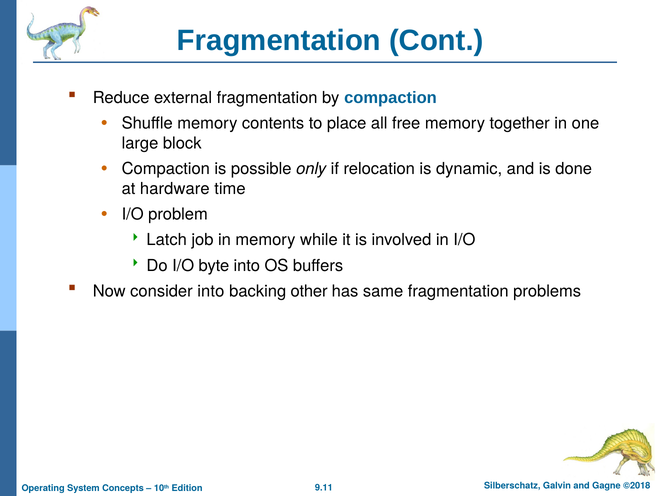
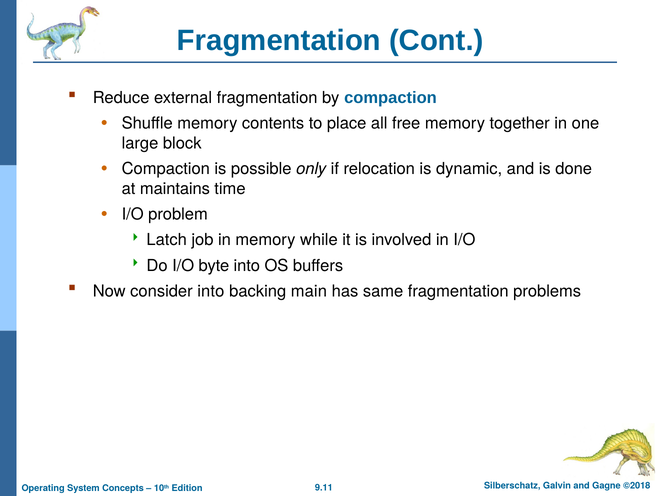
hardware: hardware -> maintains (175, 189)
other: other -> main (309, 291)
